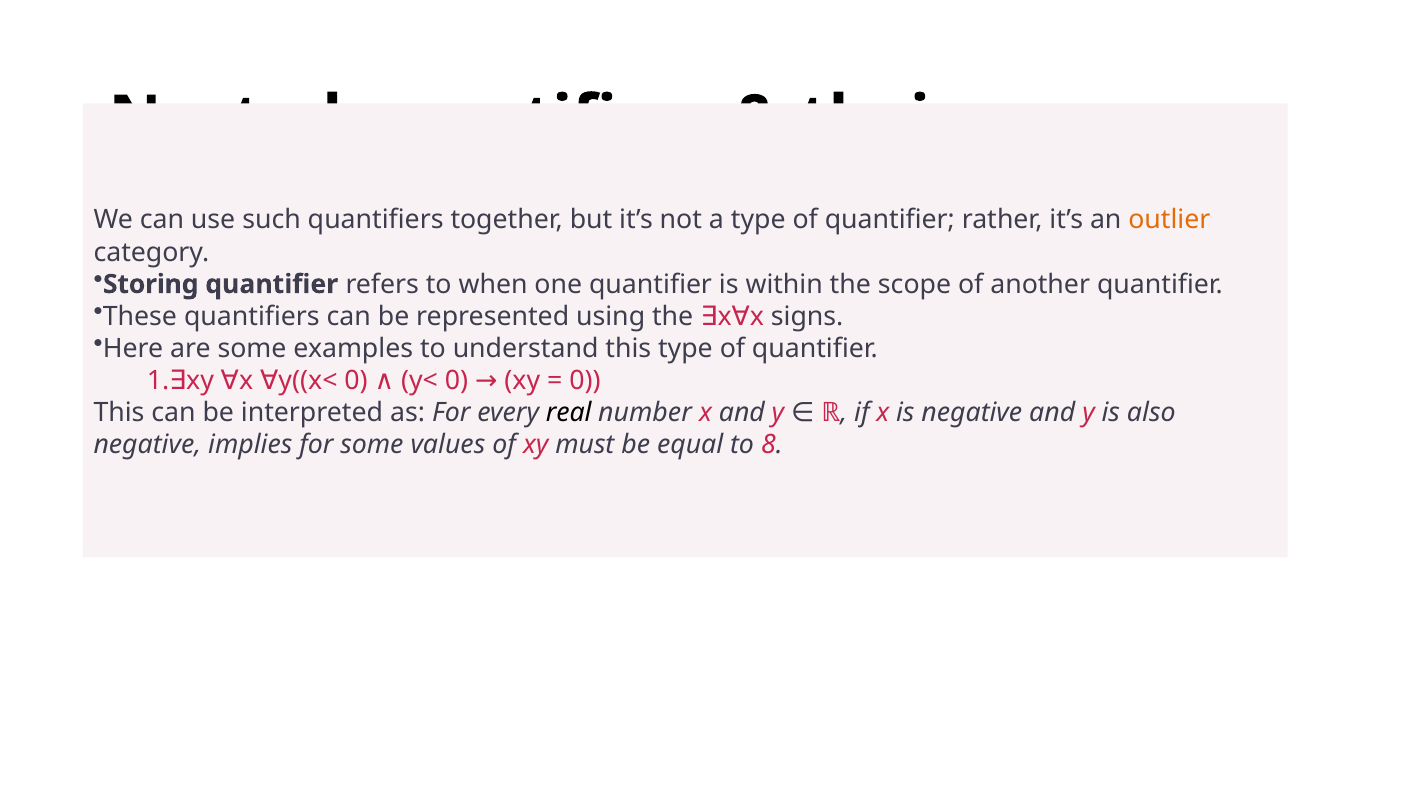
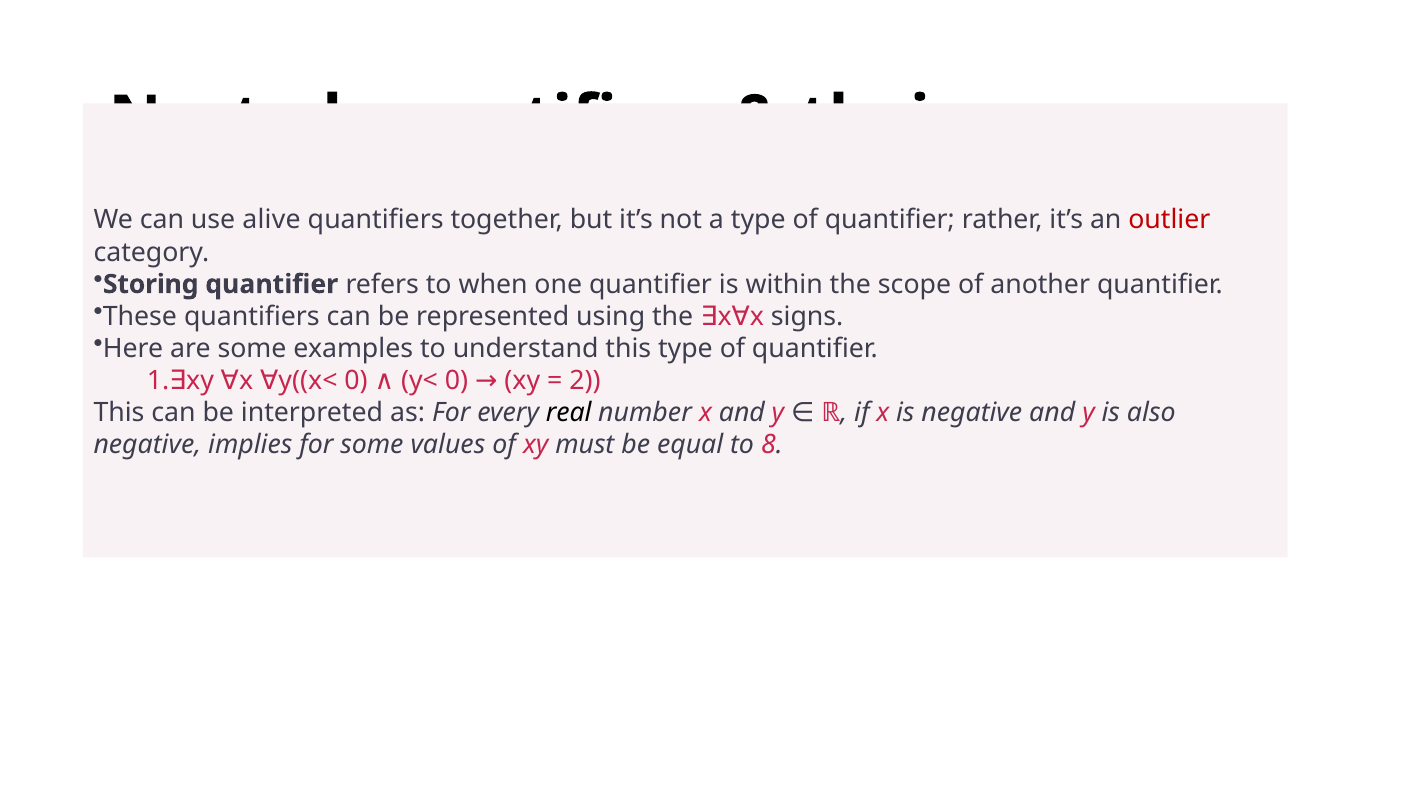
such: such -> alive (271, 220)
outlier colour: orange -> red (1169, 220)
0: 0 -> 2 (585, 380)
